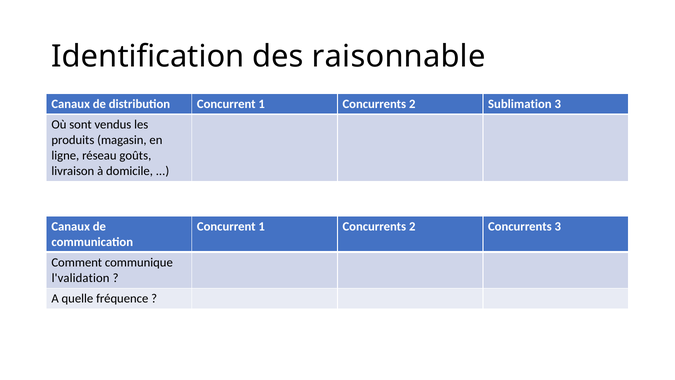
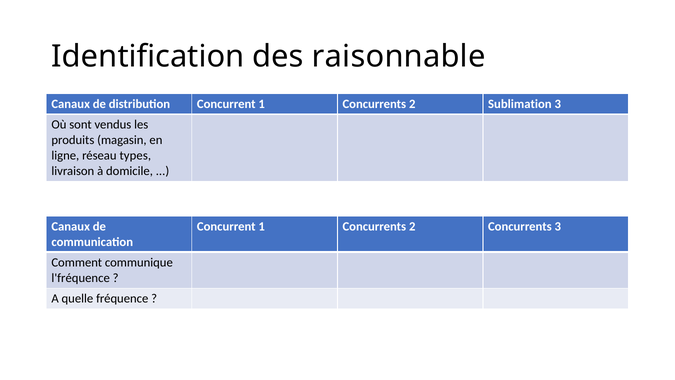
goûts: goûts -> types (135, 155)
l'validation: l'validation -> l'fréquence (81, 278)
